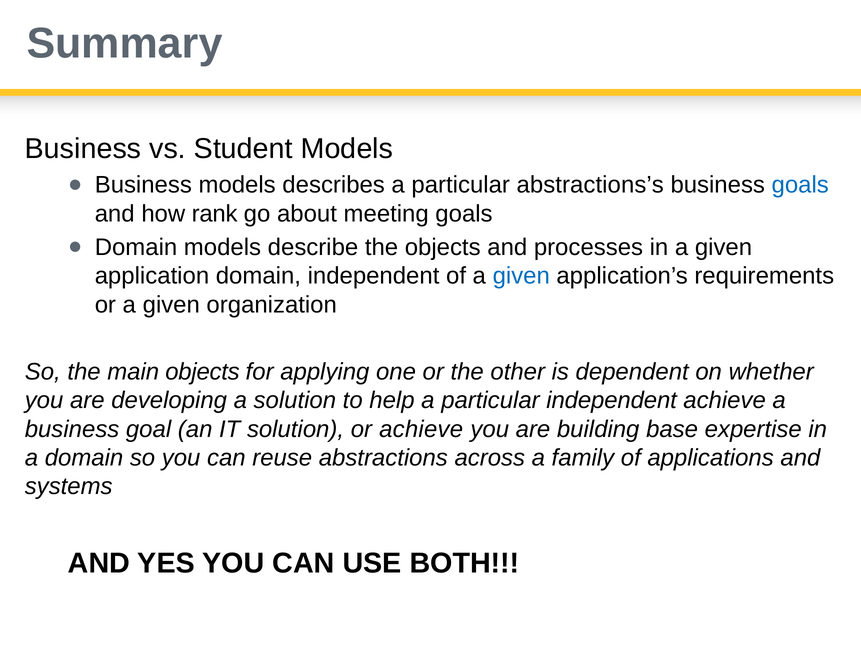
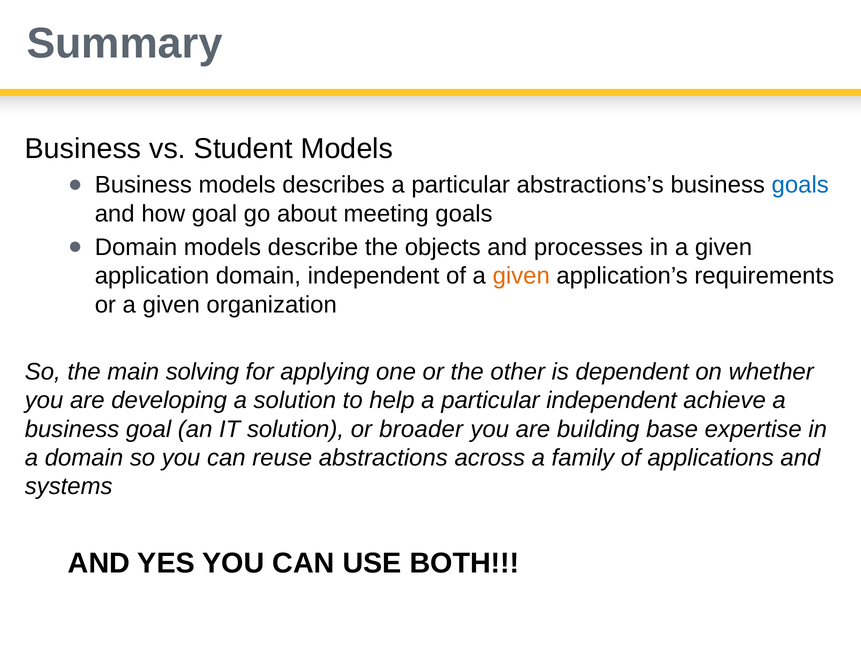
how rank: rank -> goal (214, 214)
given colour: blue -> orange (521, 276)
main objects: objects -> solving (202, 372)
or achieve: achieve -> broader (421, 429)
